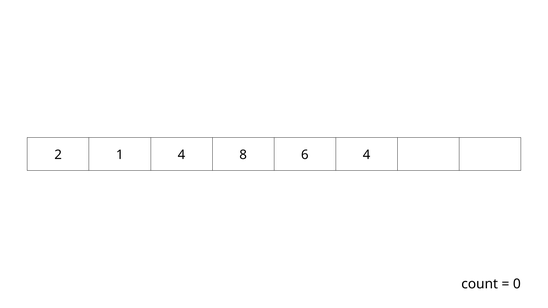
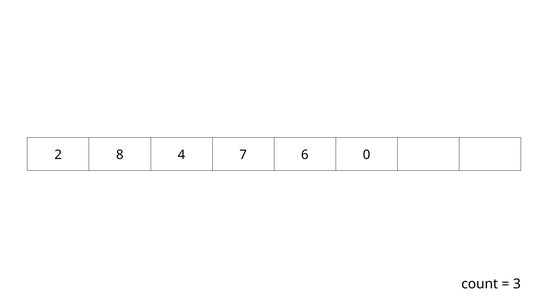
1: 1 -> 8 (120, 155)
8: 8 -> 7 (243, 155)
6 4: 4 -> 0 (367, 155)
0: 0 -> 3 (517, 284)
